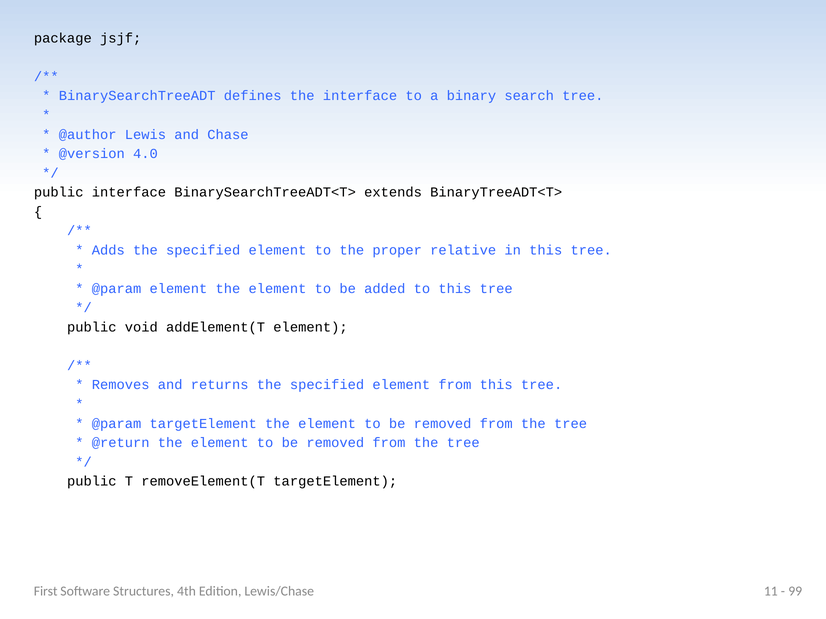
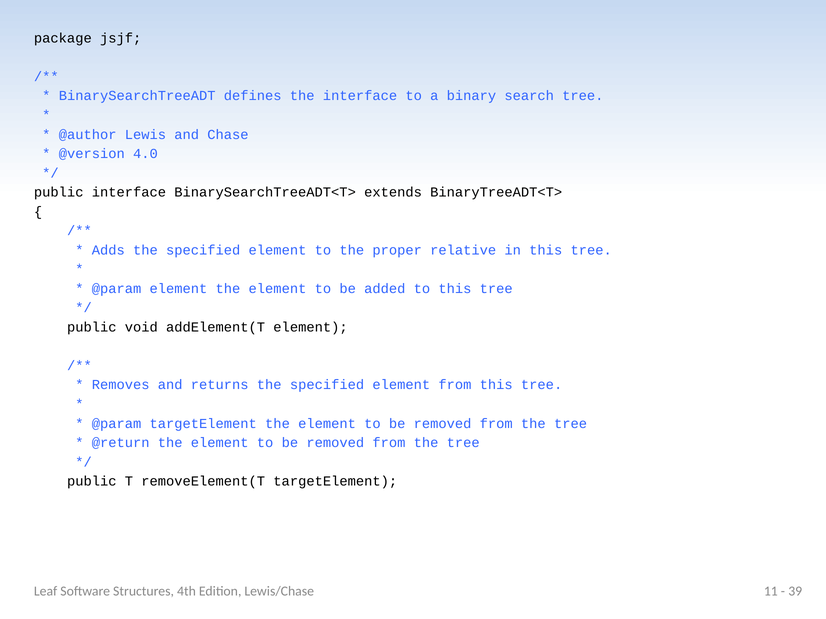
First: First -> Leaf (46, 591)
99: 99 -> 39 (795, 591)
